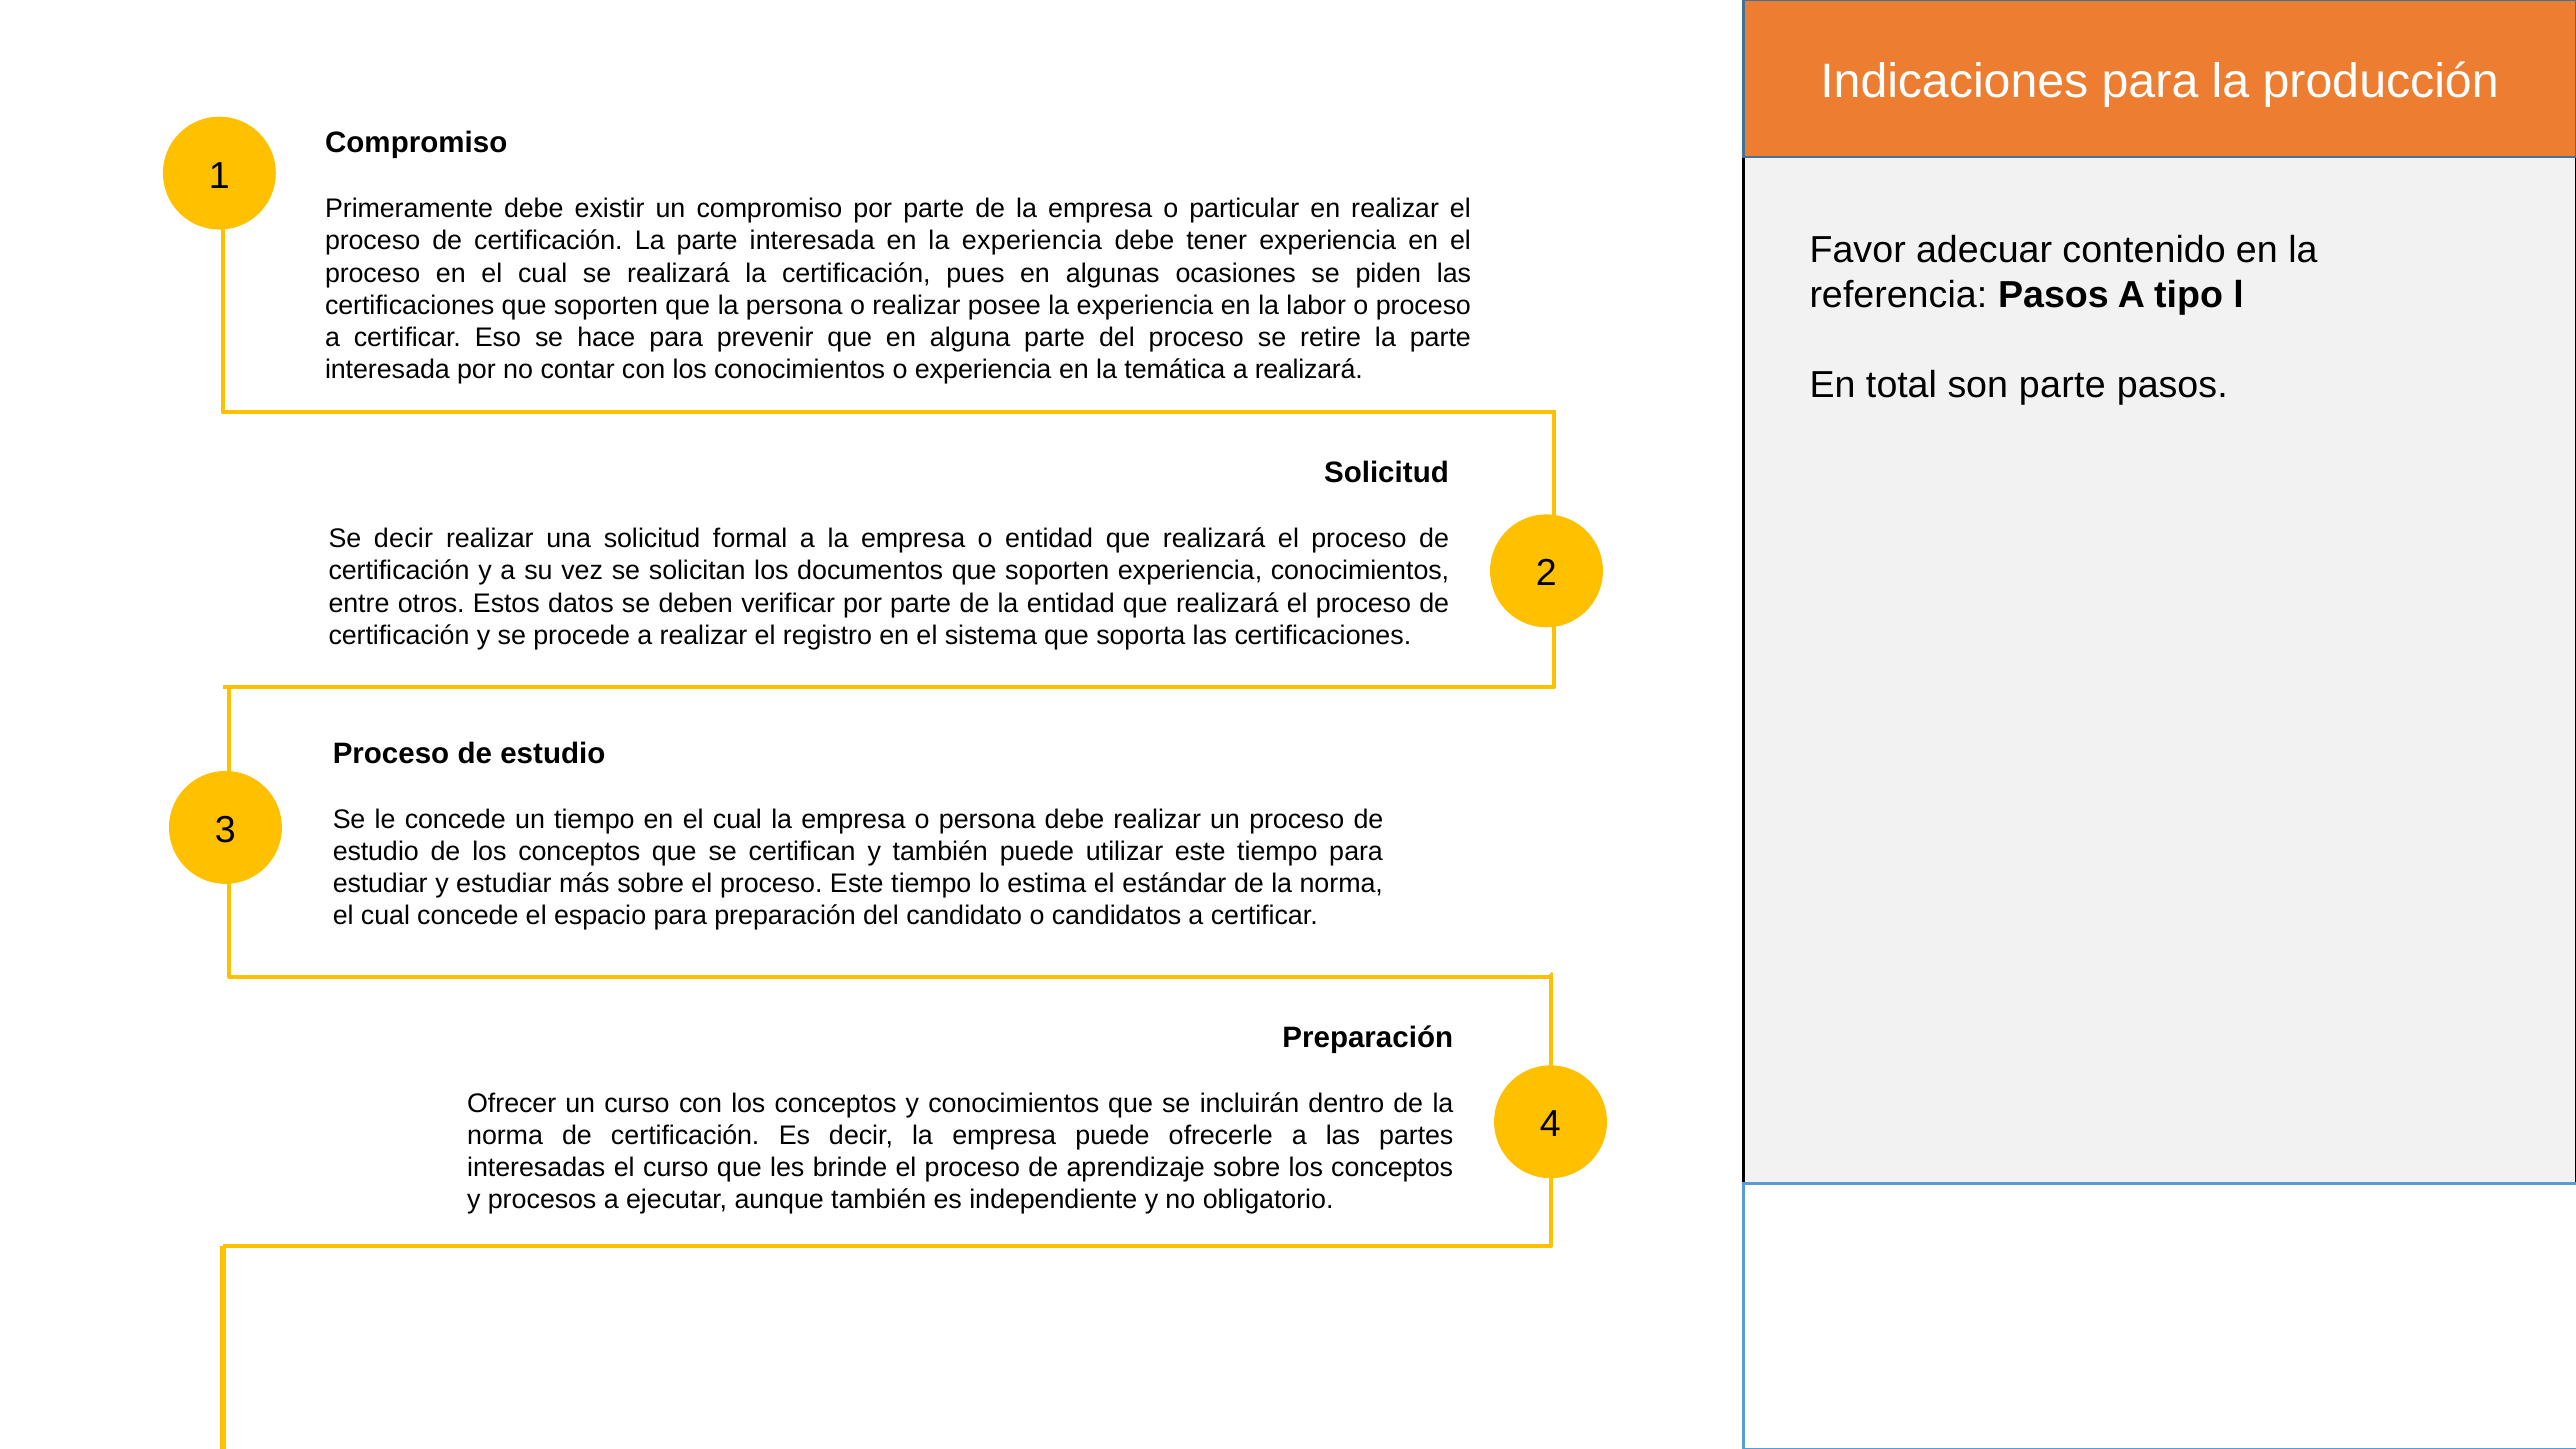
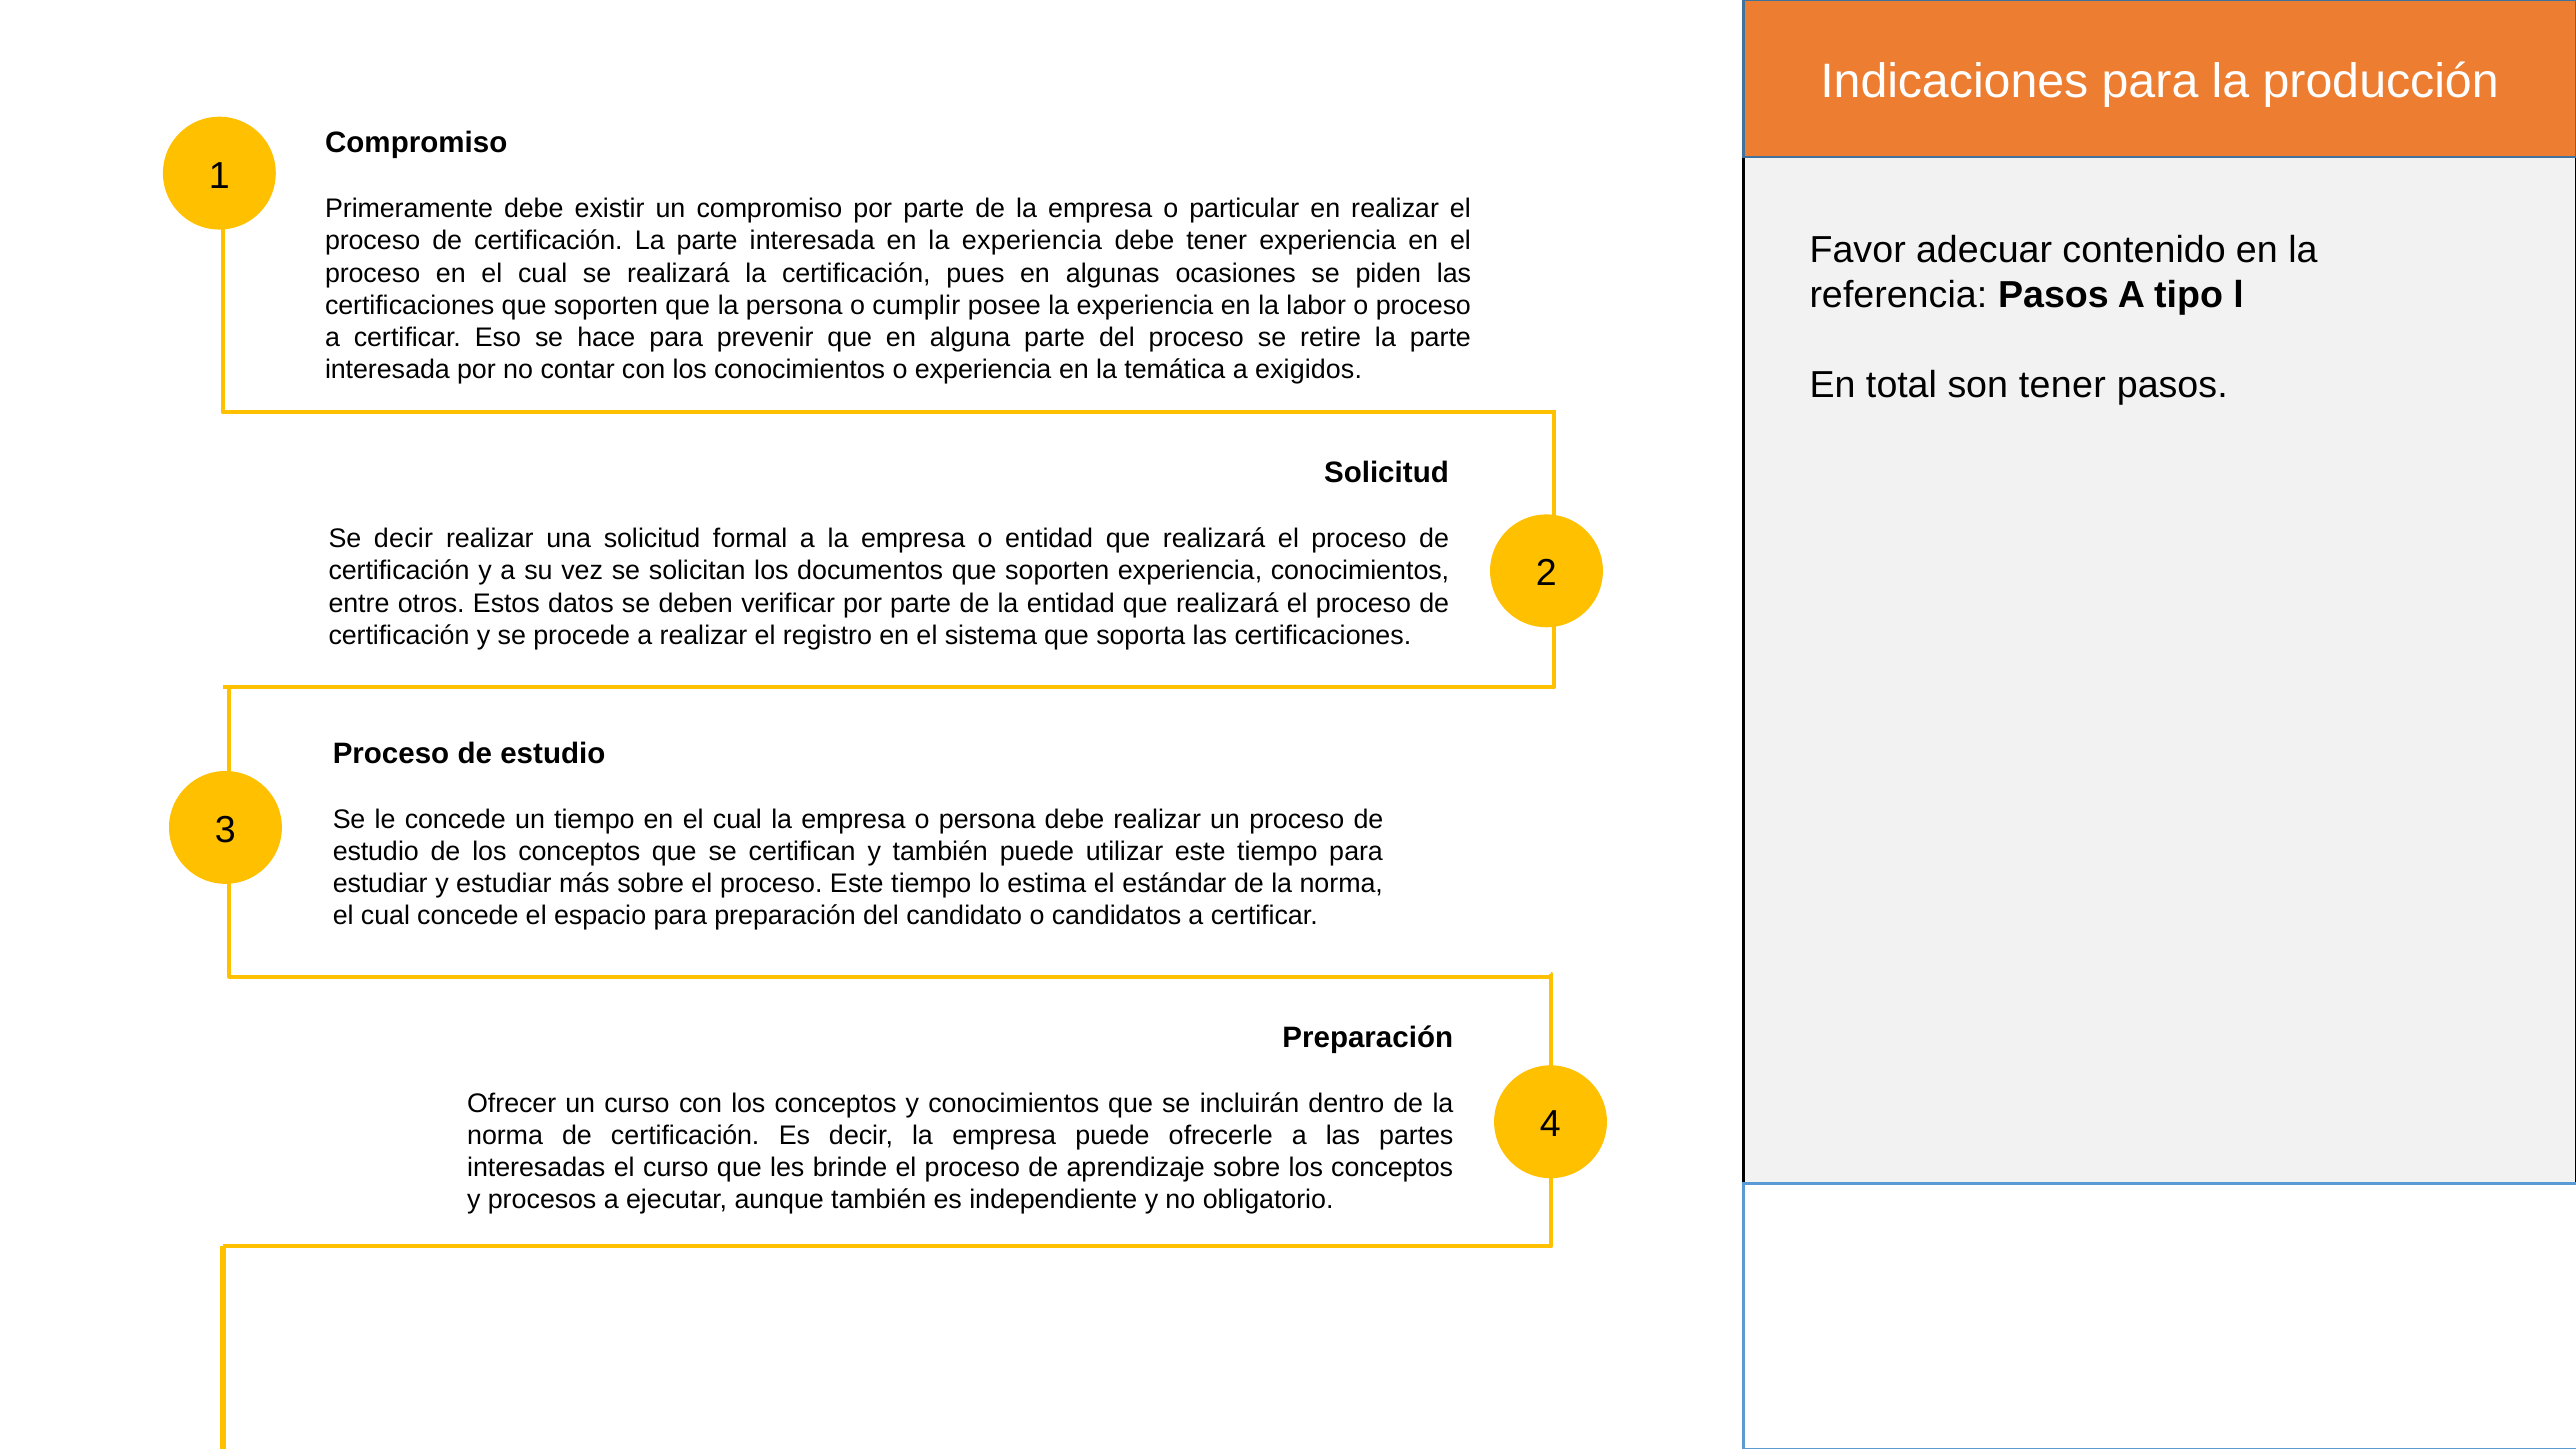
o realizar: realizar -> cumplir (916, 305)
a realizará: realizará -> exigidos (1309, 370)
son parte: parte -> tener (2062, 385)
